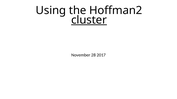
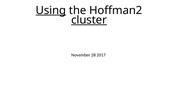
Using underline: none -> present (51, 10)
